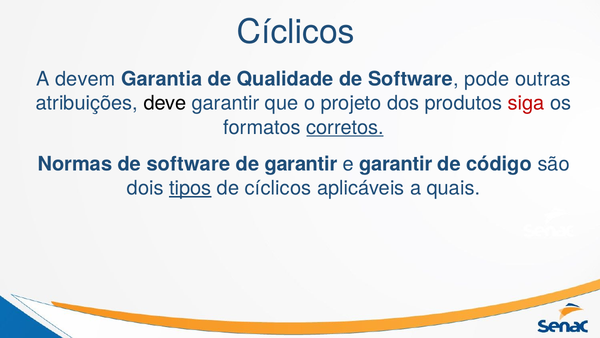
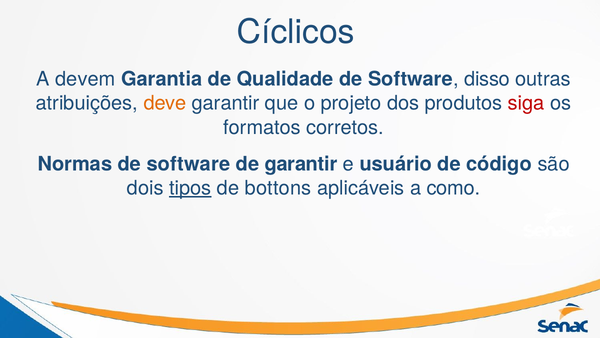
pode: pode -> disso (487, 79)
deve colour: black -> orange (165, 103)
corretos underline: present -> none (345, 127)
e garantir: garantir -> usuário (396, 164)
de cíclicos: cíclicos -> bottons (278, 188)
quais: quais -> como (454, 188)
